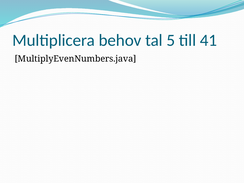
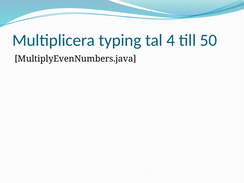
behov: behov -> typing (120, 40)
5: 5 -> 4 (171, 40)
41: 41 -> 50 (209, 40)
